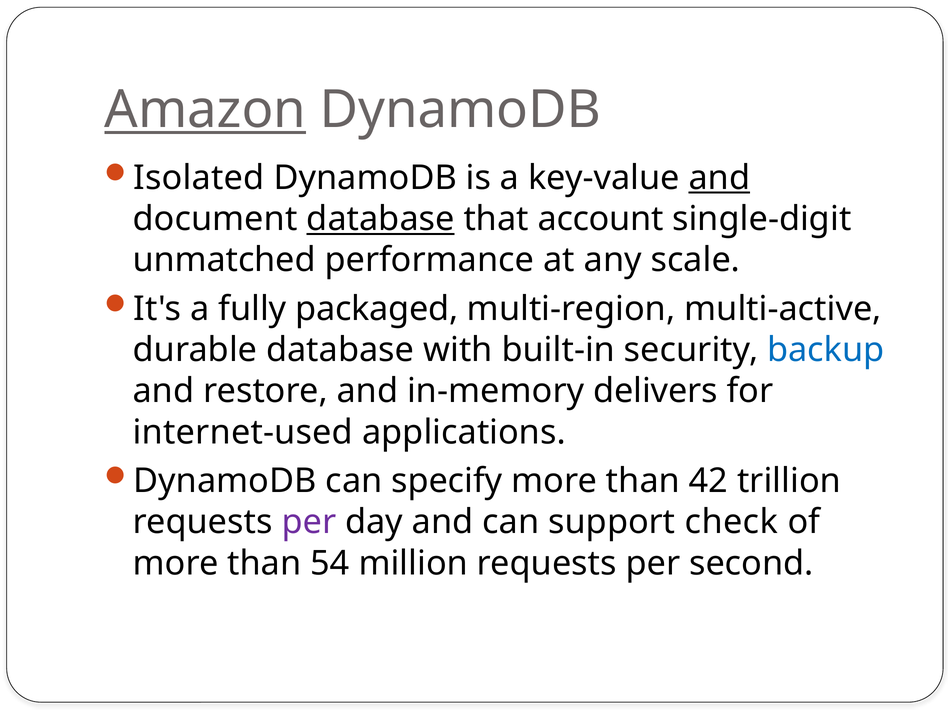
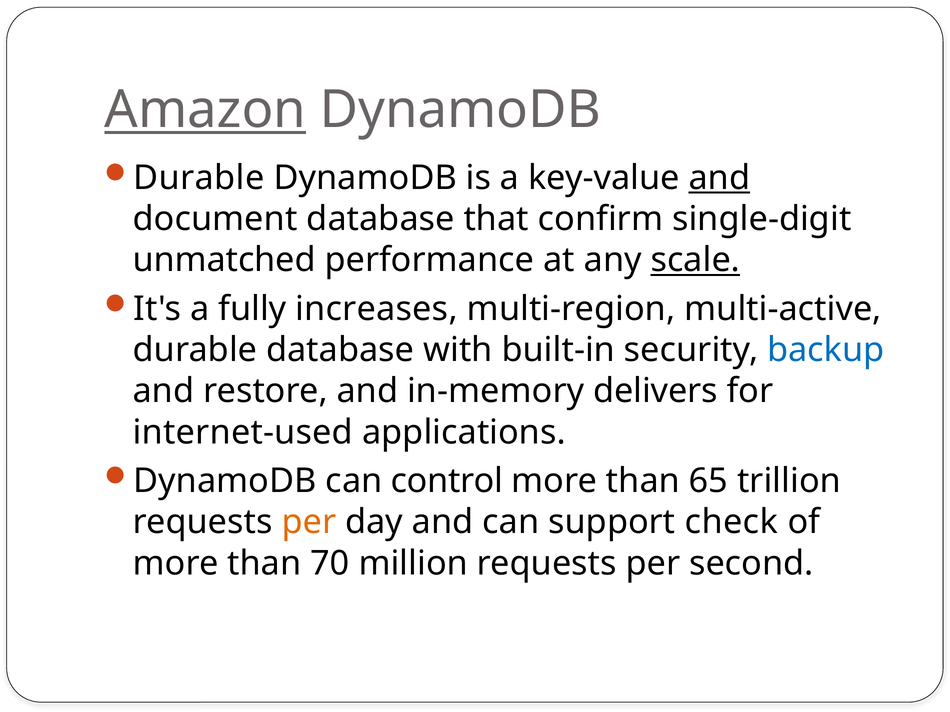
Isolated: Isolated -> Durable (199, 178)
database underline: present -> none (380, 219)
account: account -> confirm (600, 219)
scale underline: none -> present (695, 260)
packaged: packaged -> increases (377, 309)
specify: specify -> control (447, 481)
42: 42 -> 65 (708, 481)
per colour: purple -> orange (309, 523)
54: 54 -> 70 (330, 564)
